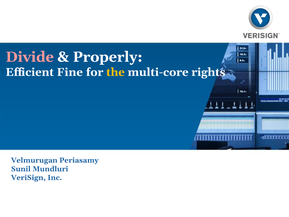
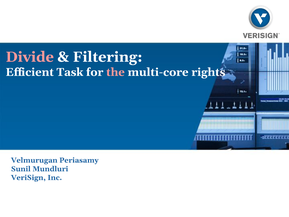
Properly: Properly -> Filtering (108, 57)
Fine: Fine -> Task (70, 72)
the colour: yellow -> pink (115, 72)
